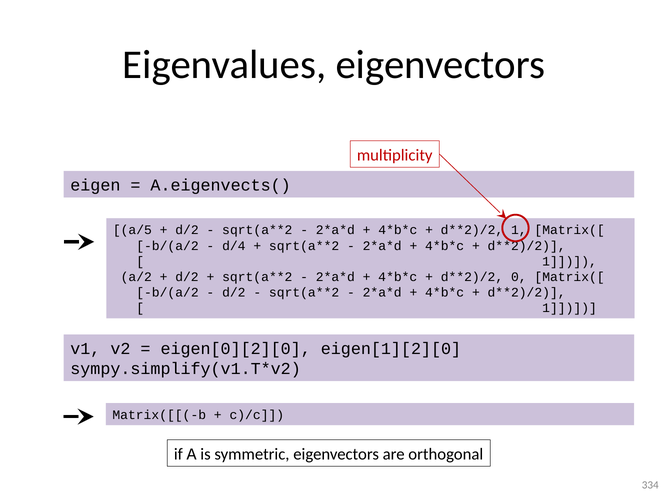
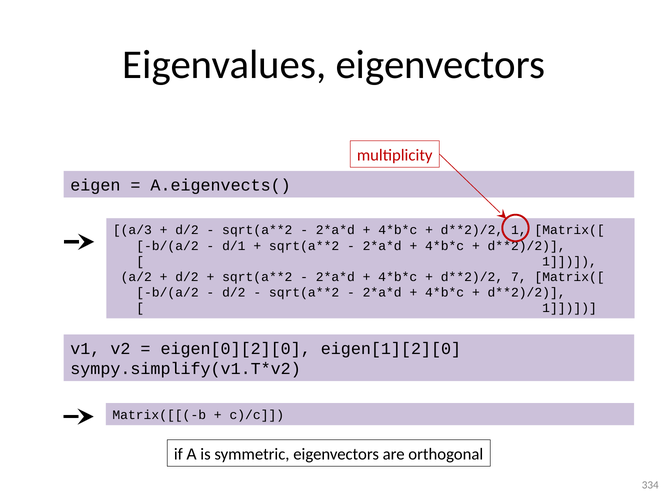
a/5: a/5 -> a/3 (132, 230)
d/4: d/4 -> d/1 (234, 246)
0: 0 -> 7 (519, 277)
